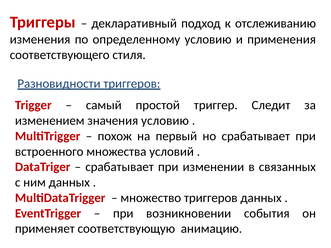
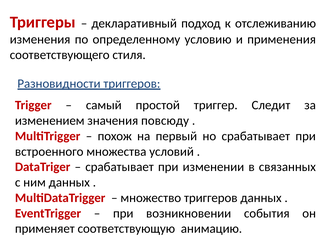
значения условию: условию -> повсюду (165, 121)
